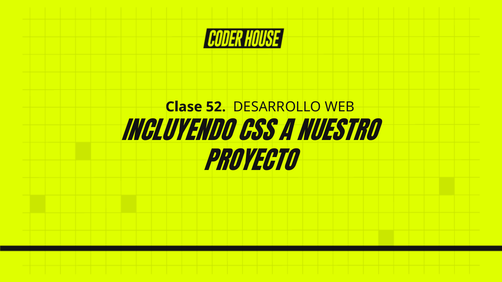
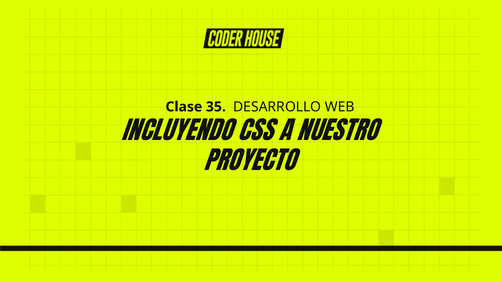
52: 52 -> 35 (216, 107)
